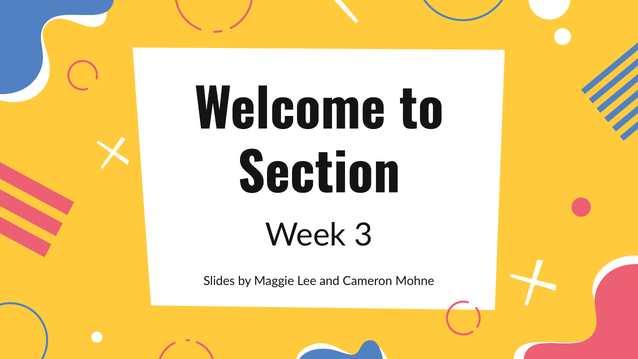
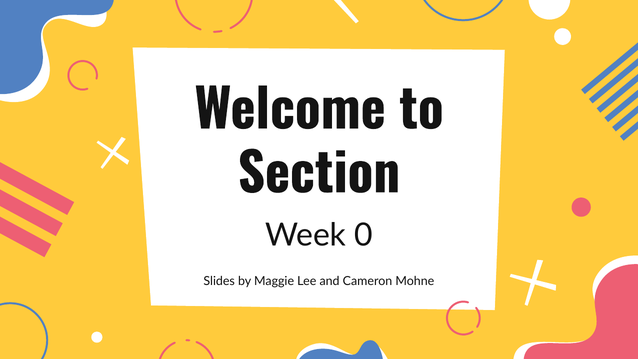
3: 3 -> 0 (364, 235)
